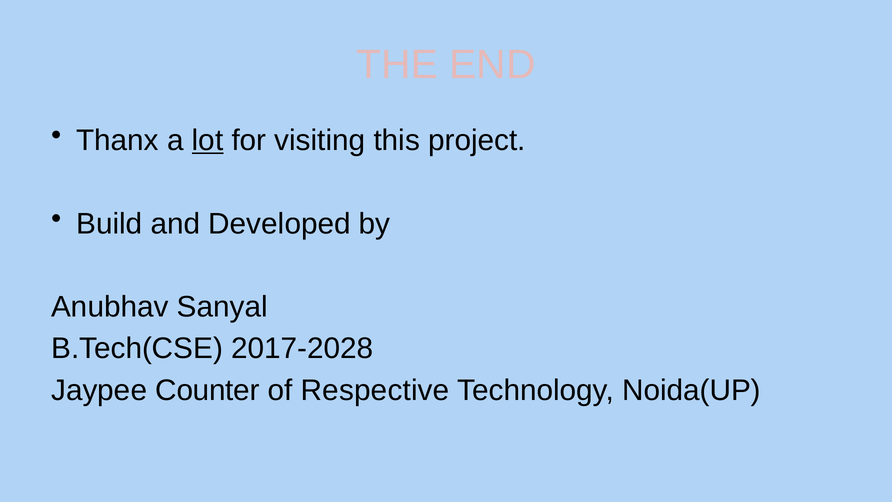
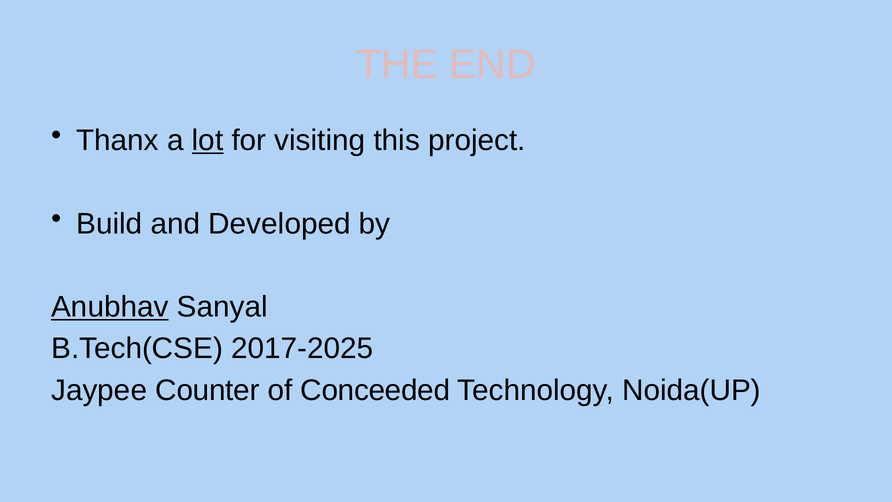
Anubhav underline: none -> present (110, 307)
2017-2028: 2017-2028 -> 2017-2025 (302, 348)
Respective: Respective -> Conceeded (375, 390)
